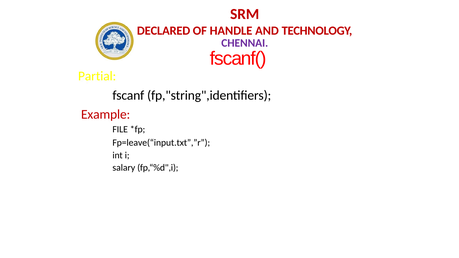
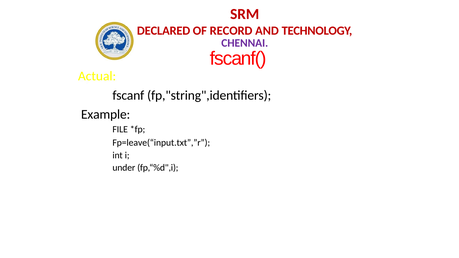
HANDLE: HANDLE -> RECORD (231, 31)
Partial: Partial -> Actual (97, 76)
Example colour: red -> black (106, 114)
salary: salary -> under (124, 168)
